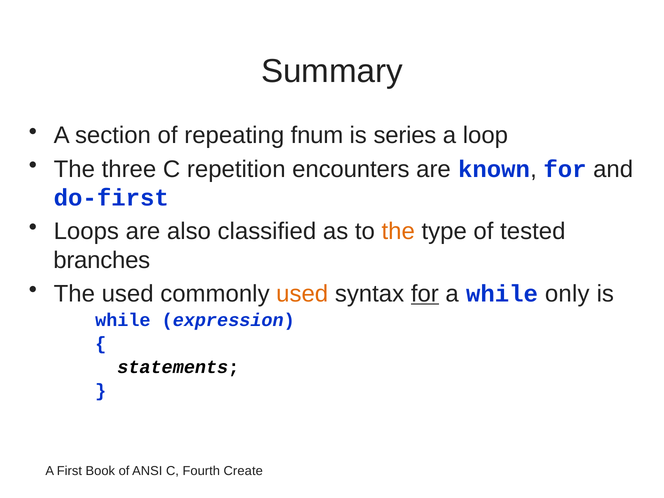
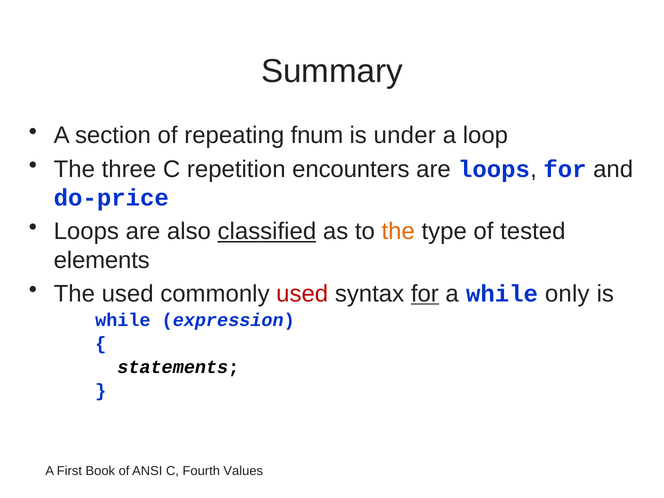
series: series -> under (405, 136)
are known: known -> loops (494, 169)
do-first: do-first -> do-price (111, 198)
classified underline: none -> present (267, 231)
branches: branches -> elements (102, 260)
used colour: orange -> red (302, 294)
Create: Create -> Values (243, 471)
